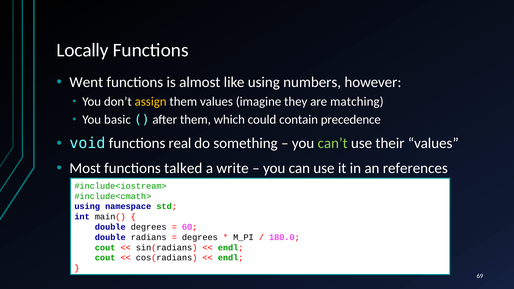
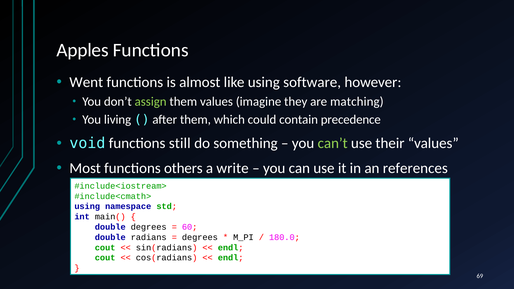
Locally: Locally -> Apples (83, 50)
numbers: numbers -> software (312, 82)
assign colour: yellow -> light green (151, 102)
basic: basic -> living (118, 120)
real: real -> still (180, 143)
talked: talked -> others (183, 168)
